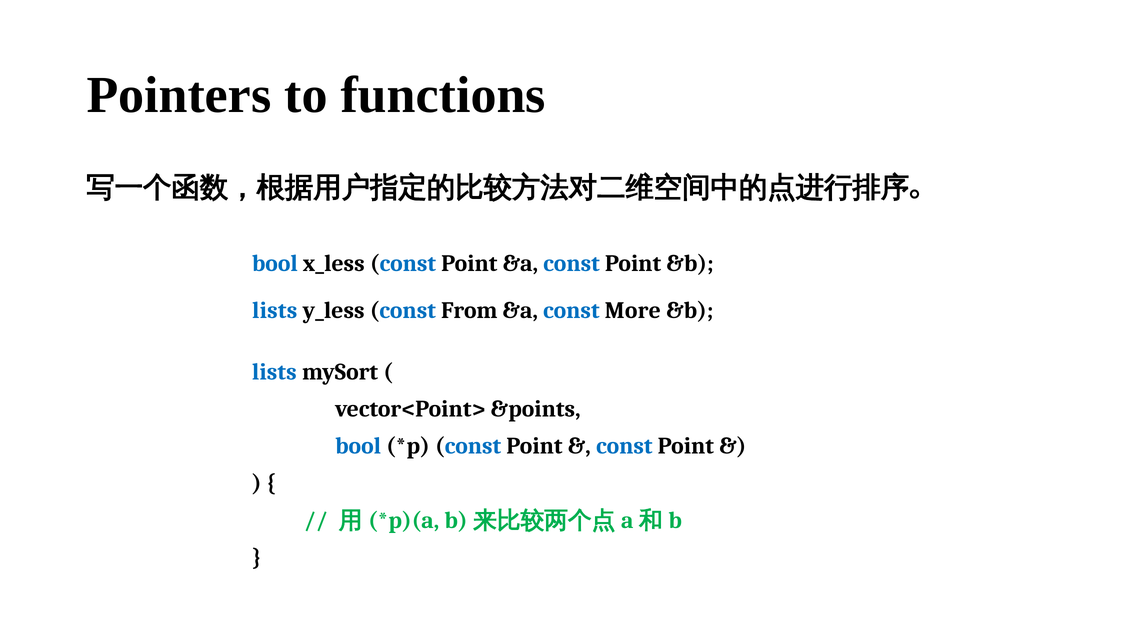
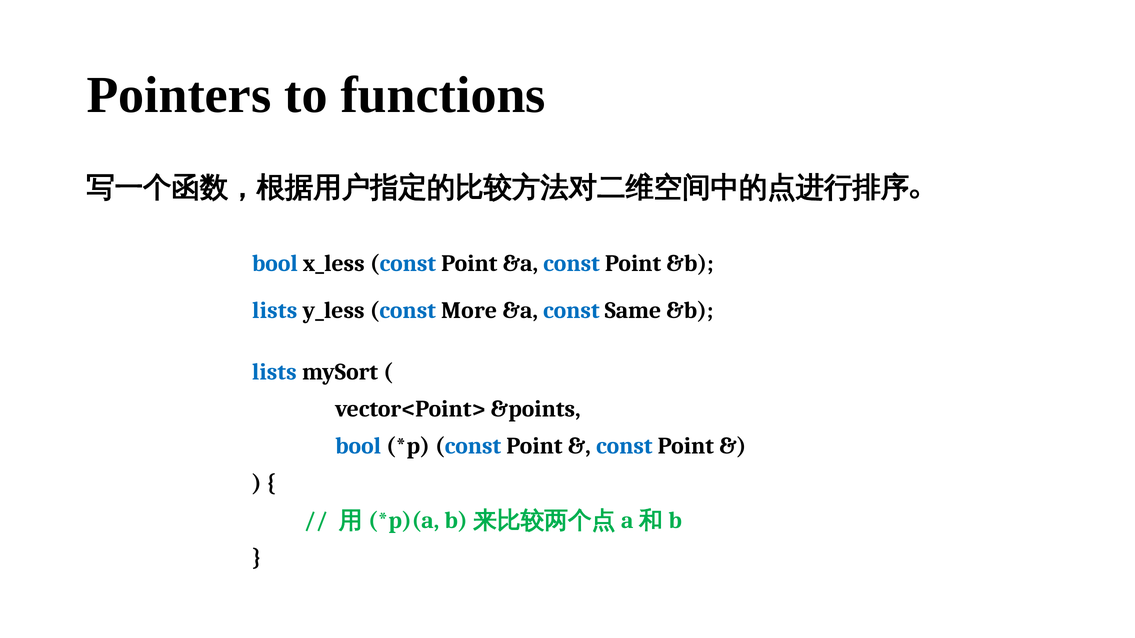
From: From -> More (469, 311)
More: More -> Same (633, 311)
